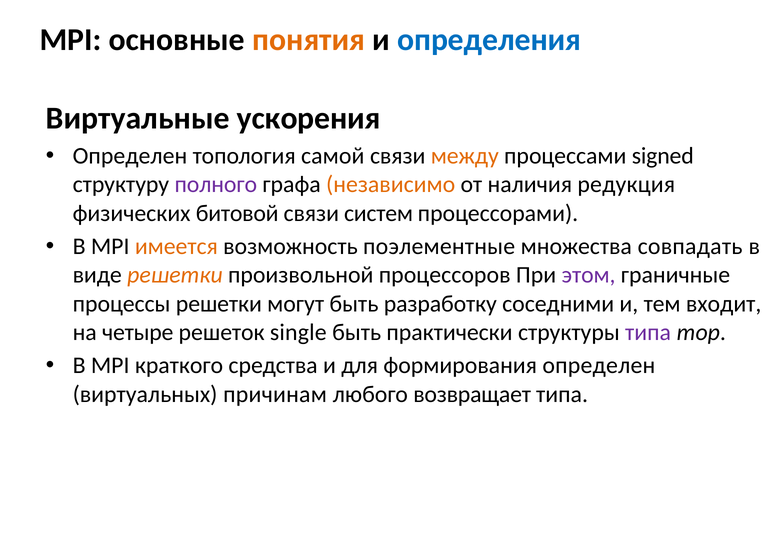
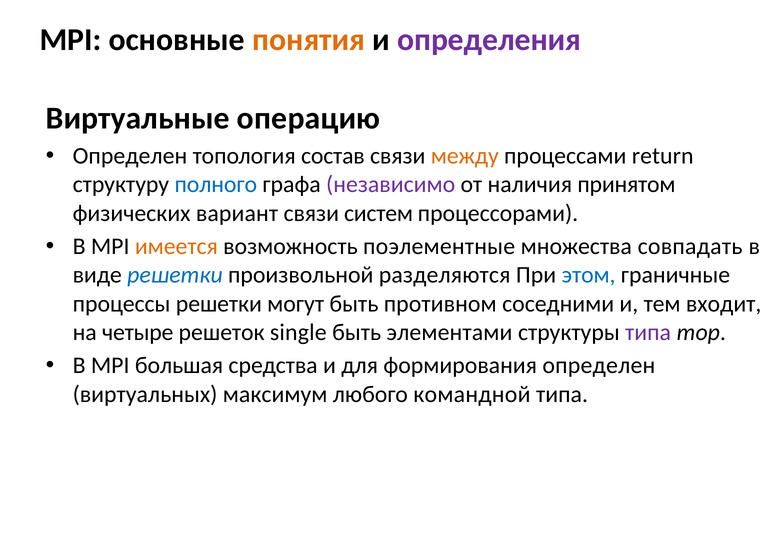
определения colour: blue -> purple (489, 40)
ускорения: ускорения -> операцию (309, 118)
самой: самой -> состав (333, 156)
signed: signed -> return (663, 156)
полного colour: purple -> blue (216, 185)
независимо colour: orange -> purple (391, 185)
редукция: редукция -> принятом (626, 185)
битовой: битовой -> вариант (237, 213)
решетки colour: orange -> blue (175, 275)
процессоров: процессоров -> разделяются (445, 275)
этом colour: purple -> blue (589, 275)
разработку: разработку -> противном (440, 304)
практически: практически -> элементами (449, 332)
краткого: краткого -> большая (179, 365)
причинам: причинам -> максимум (275, 394)
возвращает: возвращает -> командной (472, 394)
